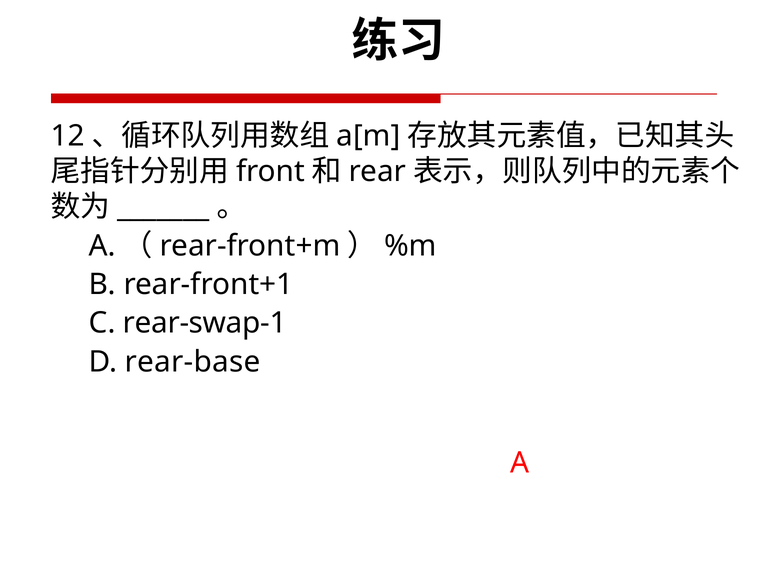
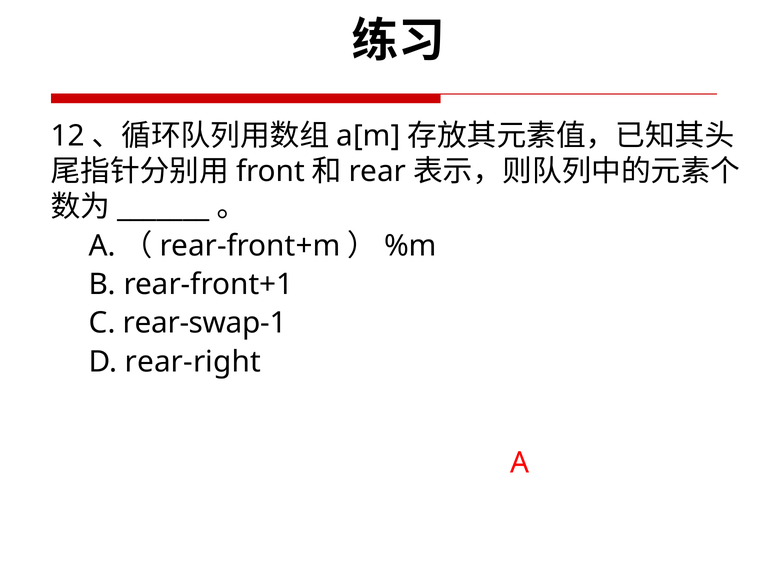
rear-base: rear-base -> rear-right (193, 362)
